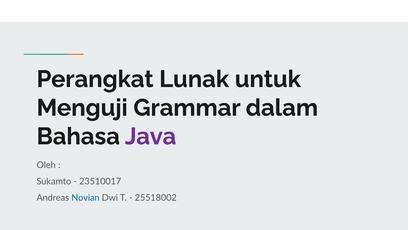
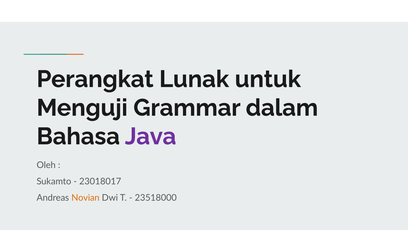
23510017: 23510017 -> 23018017 (100, 181)
Novian colour: blue -> orange (85, 197)
25518002: 25518002 -> 23518000 (156, 197)
